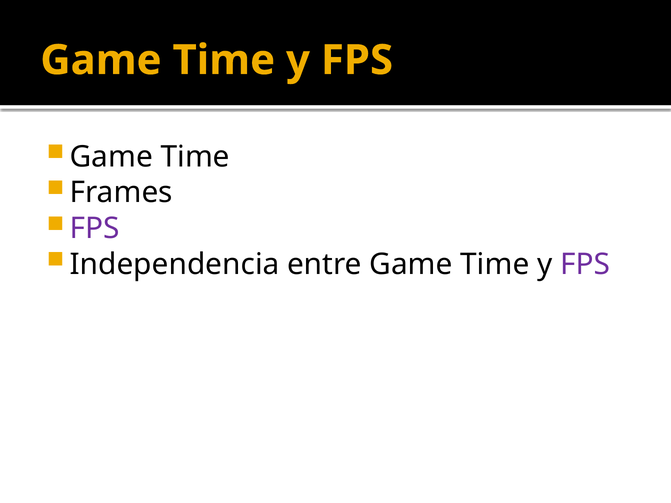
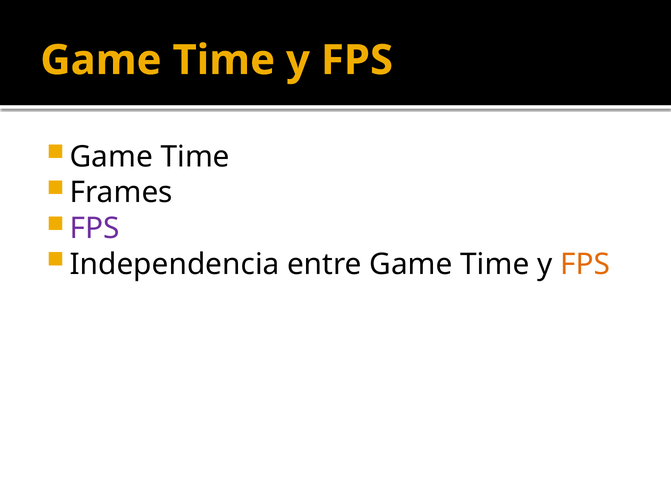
FPS colour: purple -> orange (585, 264)
